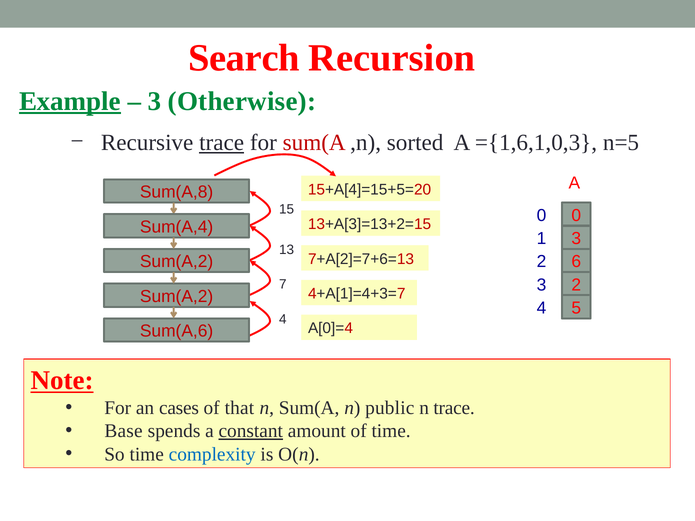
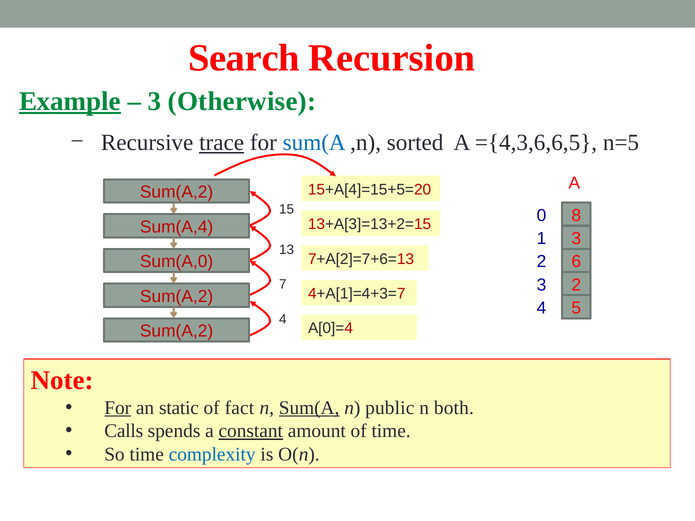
sum(A colour: red -> blue (314, 143)
={1,6,1,0,3: ={1,6,1,0,3 -> ={4,3,6,6,5 (536, 143)
Sum(A,8: Sum(A,8 -> Sum(A,2 (177, 192)
15 0: 0 -> 8 (576, 215)
Sum(A,2: Sum(A,2 -> Sum(A,0 (177, 262)
Sum(A,6: Sum(A,6 -> Sum(A,2 (177, 331)
Note underline: present -> none (62, 381)
For underline: none -> present (118, 408)
cases: cases -> static (179, 408)
that: that -> fact (239, 408)
Sum(A underline: none -> present (309, 408)
n trace: trace -> both (454, 408)
Base: Base -> Calls (124, 431)
